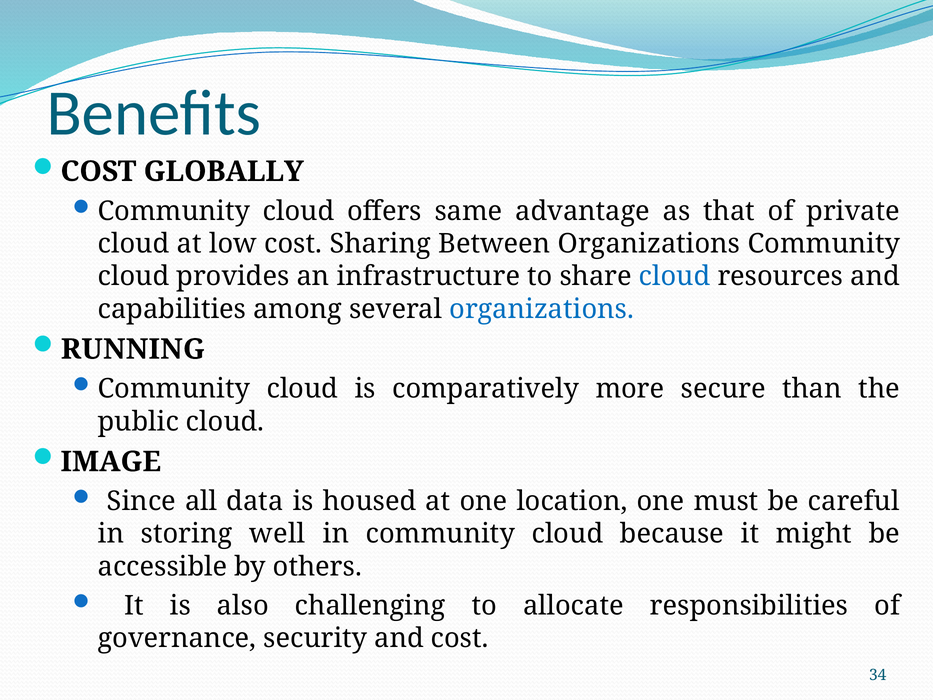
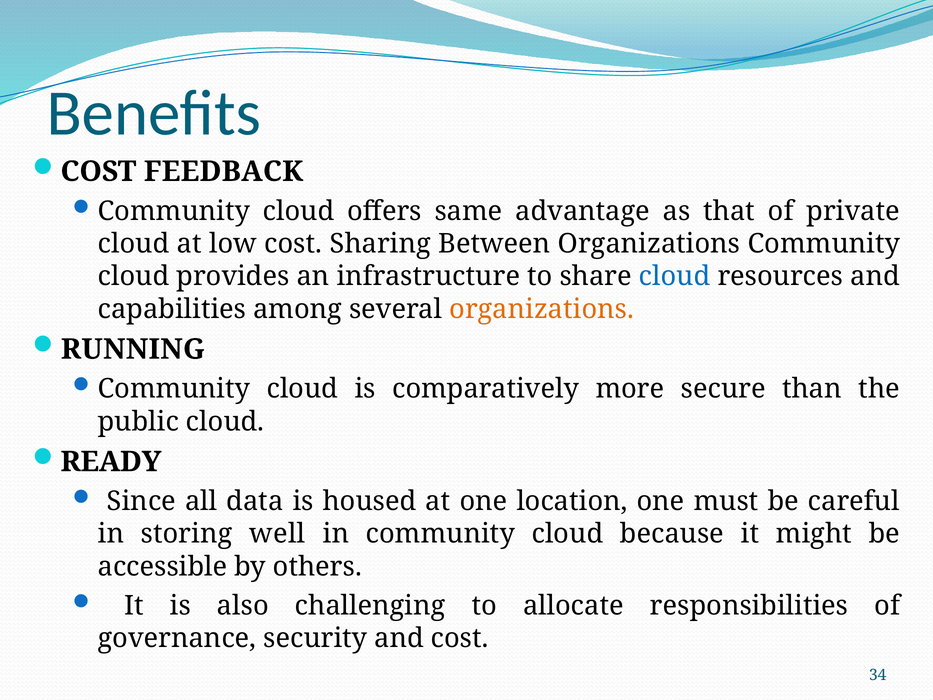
GLOBALLY: GLOBALLY -> FEEDBACK (224, 171)
organizations colour: blue -> orange (542, 309)
IMAGE: IMAGE -> READY (111, 462)
